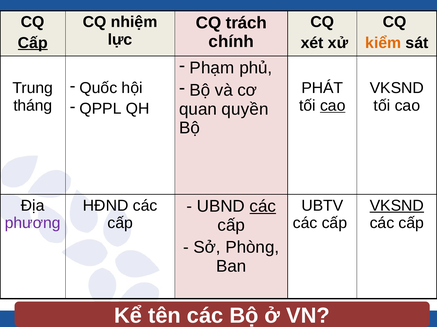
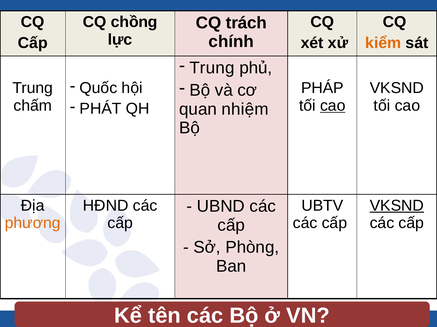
nhiệm: nhiệm -> chồng (134, 22)
Cấp underline: present -> none (33, 43)
Phạm: Phạm -> Trung (212, 68)
PHÁT: PHÁT -> PHÁP (322, 88)
tháng: tháng -> chấm (33, 106)
quyền: quyền -> nhiệm (245, 109)
QPPL: QPPL -> PHÁT (101, 109)
các underline: present -> none (263, 207)
phương colour: purple -> orange (33, 224)
